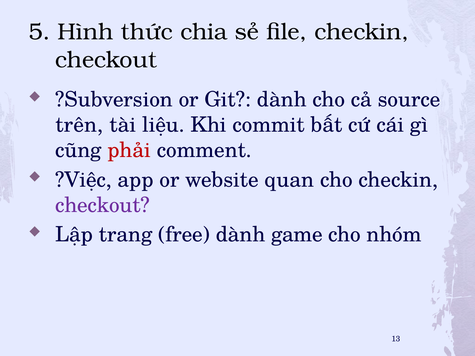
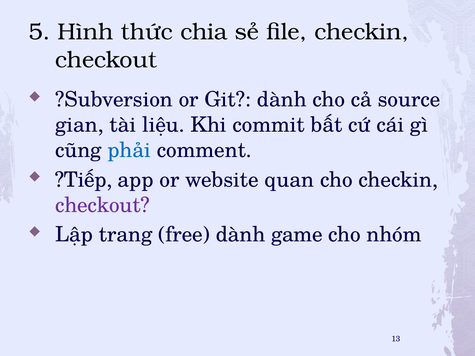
trên: trên -> gian (79, 125)
phải colour: red -> blue (129, 150)
?Việc: ?Việc -> ?Tiếp (84, 180)
